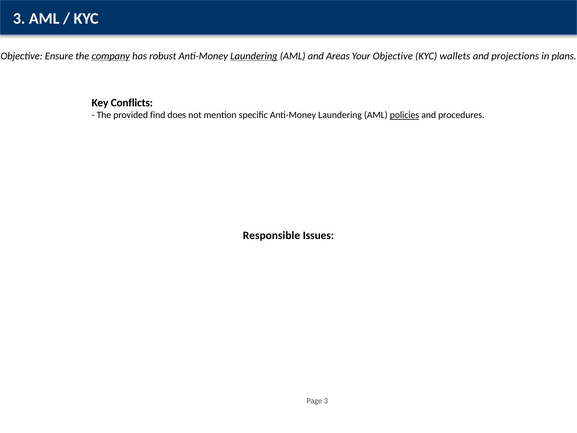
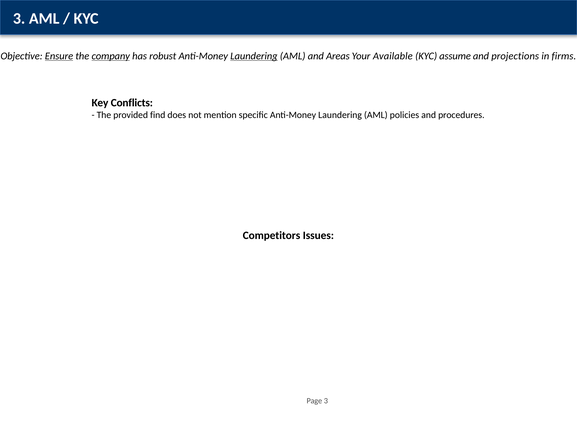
Ensure underline: none -> present (59, 56)
Your Objective: Objective -> Available (393, 56)
wallets: wallets -> assume (455, 56)
plans: plans -> firms (564, 56)
policies underline: present -> none (404, 115)
Responsible: Responsible -> Competitors (272, 235)
